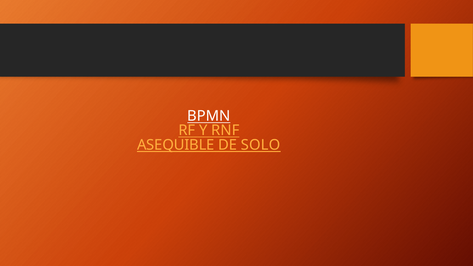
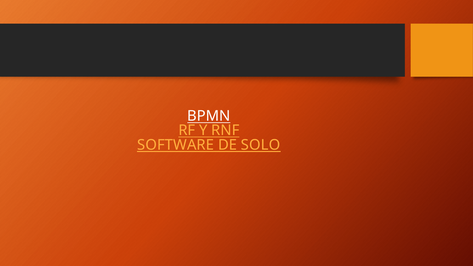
ASEQUIBLE: ASEQUIBLE -> SOFTWARE (176, 145)
